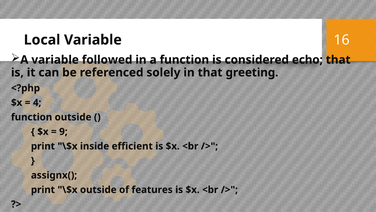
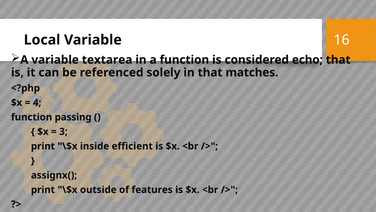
followed: followed -> textarea (107, 60)
greeting: greeting -> matches (252, 72)
function outside: outside -> passing (73, 117)
9: 9 -> 3 (63, 131)
